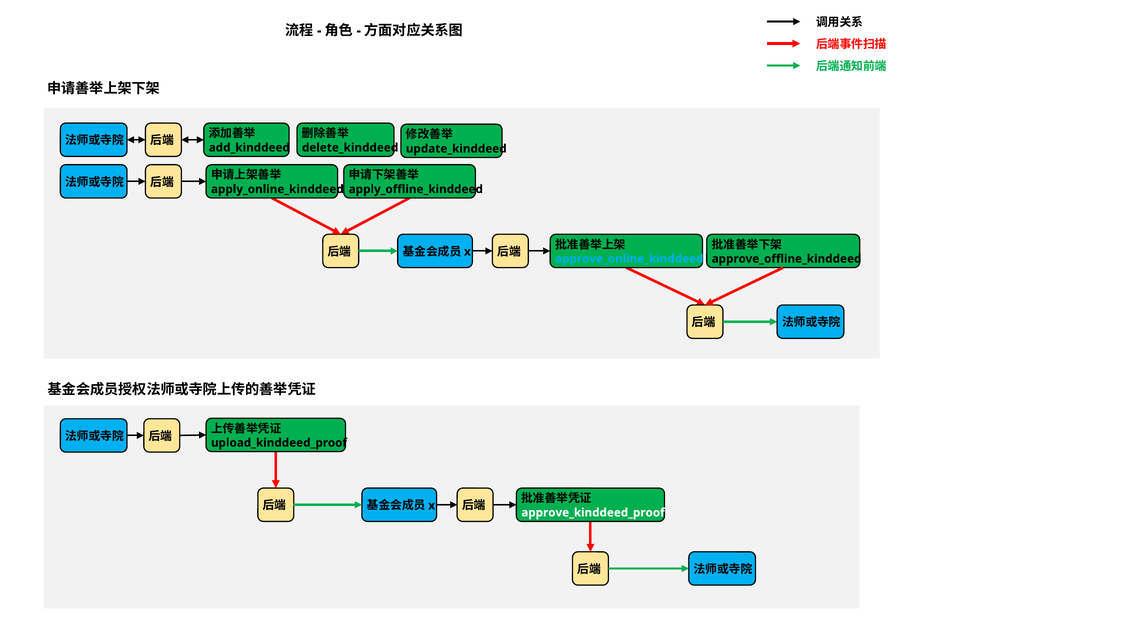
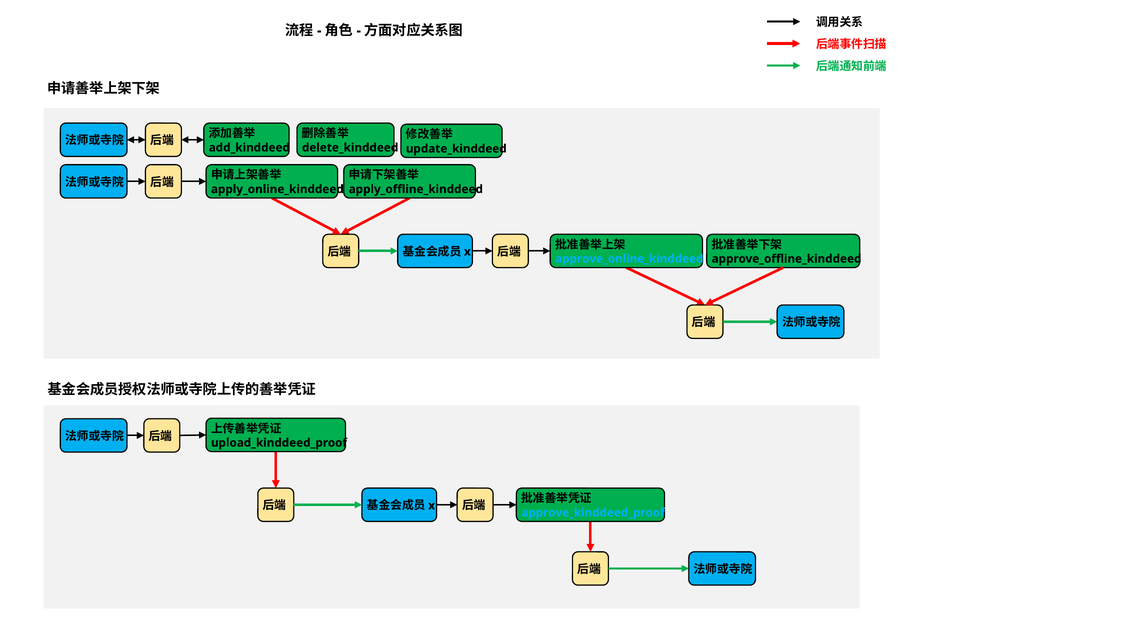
approve_kinddeed_proof colour: white -> light blue (593, 513)
